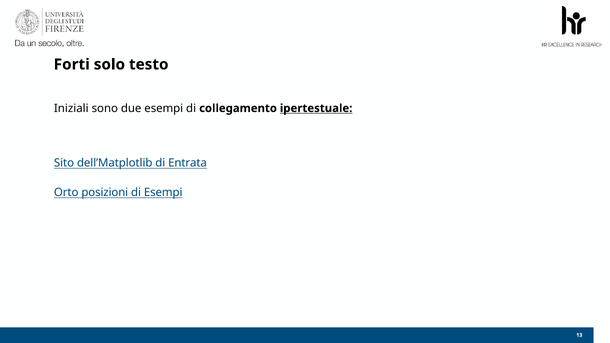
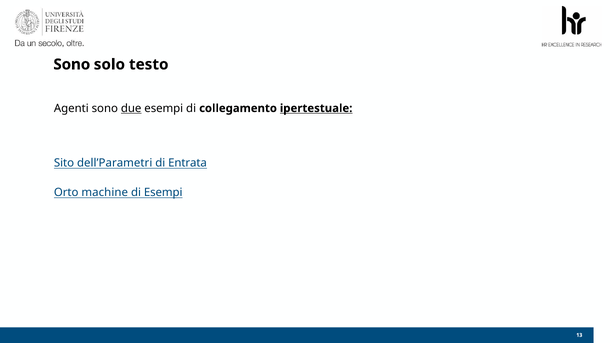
Forti: Forti -> Sono (72, 64)
Iniziali: Iniziali -> Agenti (71, 108)
due underline: none -> present (131, 108)
dell’Matplotlib: dell’Matplotlib -> dell’Parametri (115, 163)
posizioni: posizioni -> machine (105, 193)
